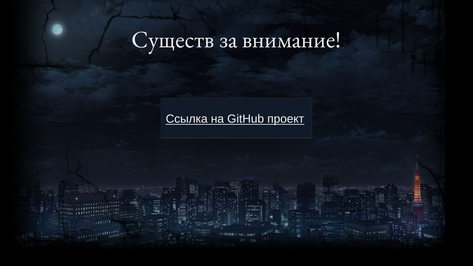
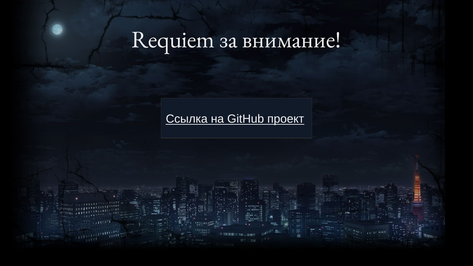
Существ: Существ -> Requiem (173, 40)
